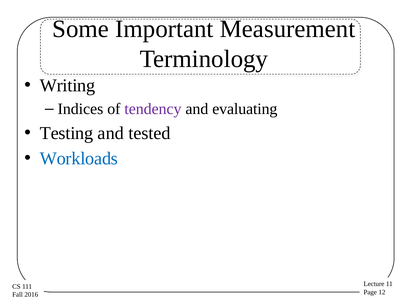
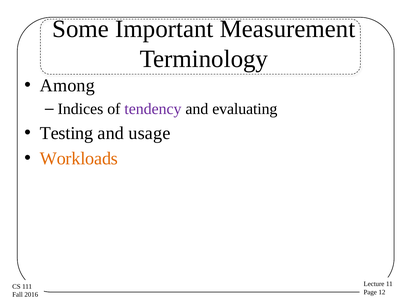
Writing: Writing -> Among (67, 86)
tested: tested -> usage (149, 133)
Workloads colour: blue -> orange (79, 159)
